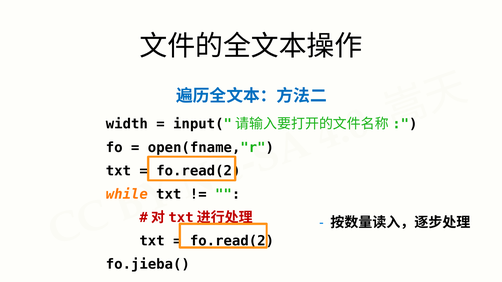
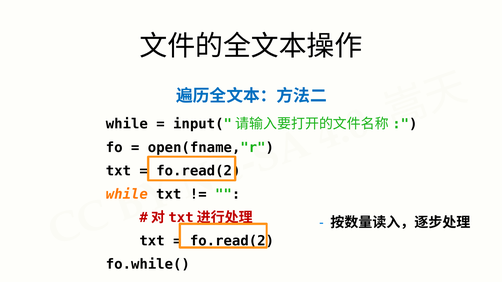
width: width -> while (127, 124)
fo.jieba(: fo.jieba( -> fo.while( (148, 265)
